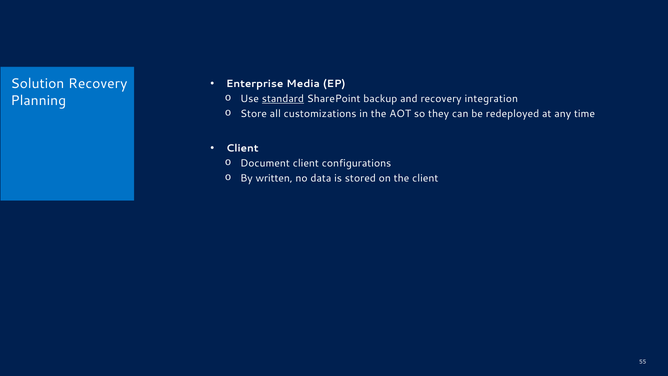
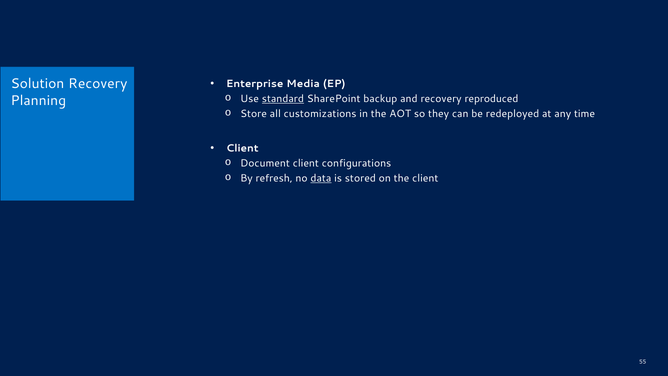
integration: integration -> reproduced (491, 99)
written: written -> refresh (274, 178)
data underline: none -> present (321, 178)
